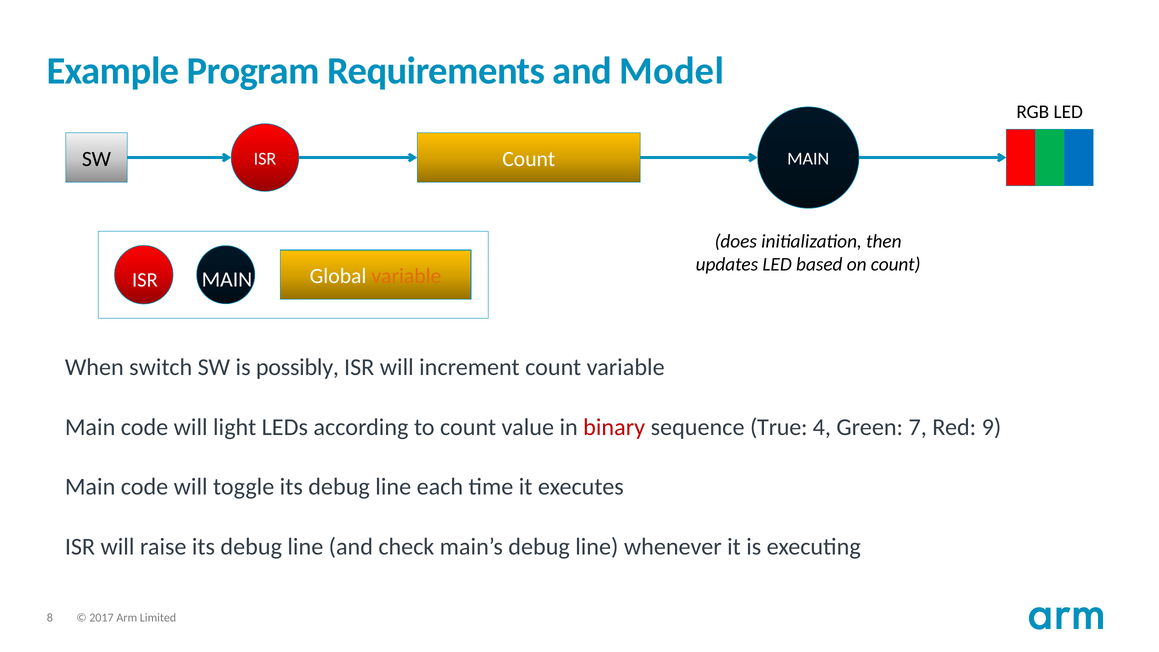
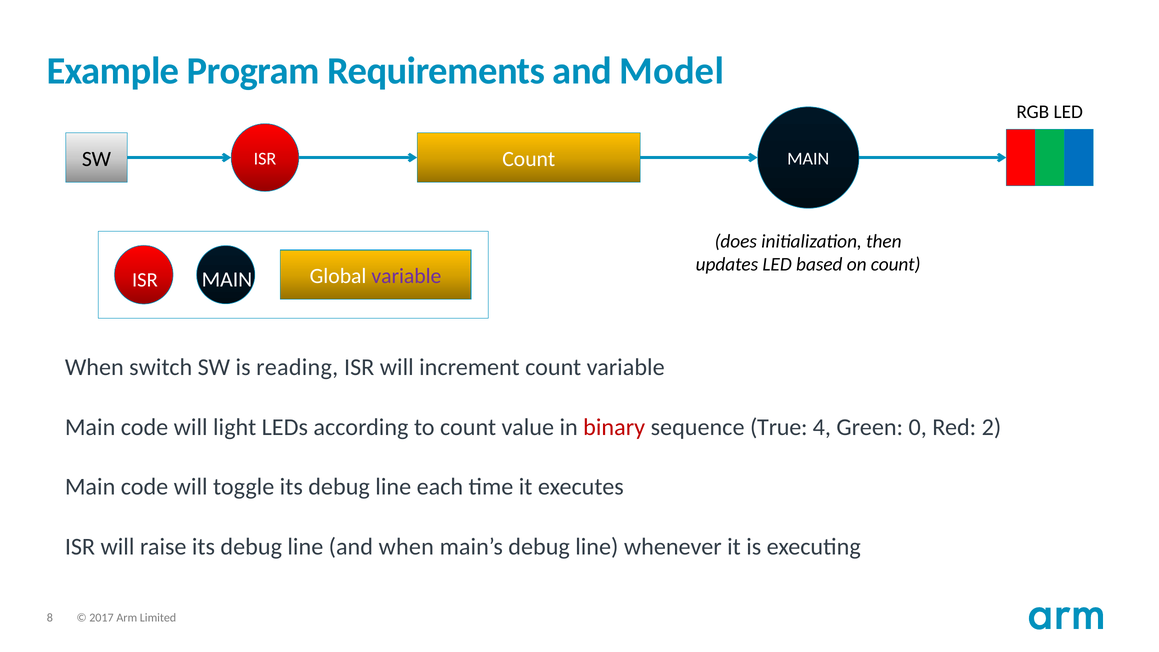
variable colour: orange -> purple (406, 276)
possibly: possibly -> reading (297, 367)
7: 7 -> 0 (918, 427)
9: 9 -> 2 (991, 427)
and check: check -> when (406, 547)
